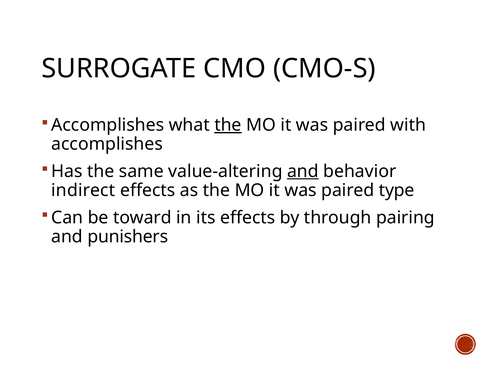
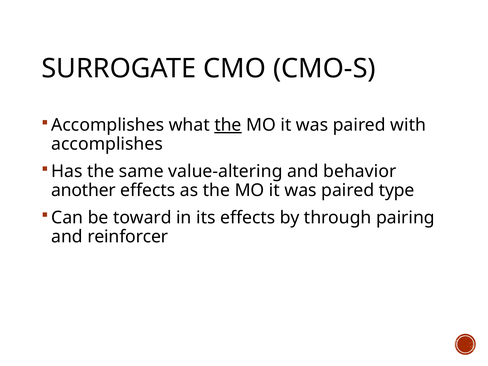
and underline: present -> none (303, 171)
indirect: indirect -> another (83, 190)
punishers: punishers -> reinforcer (128, 237)
